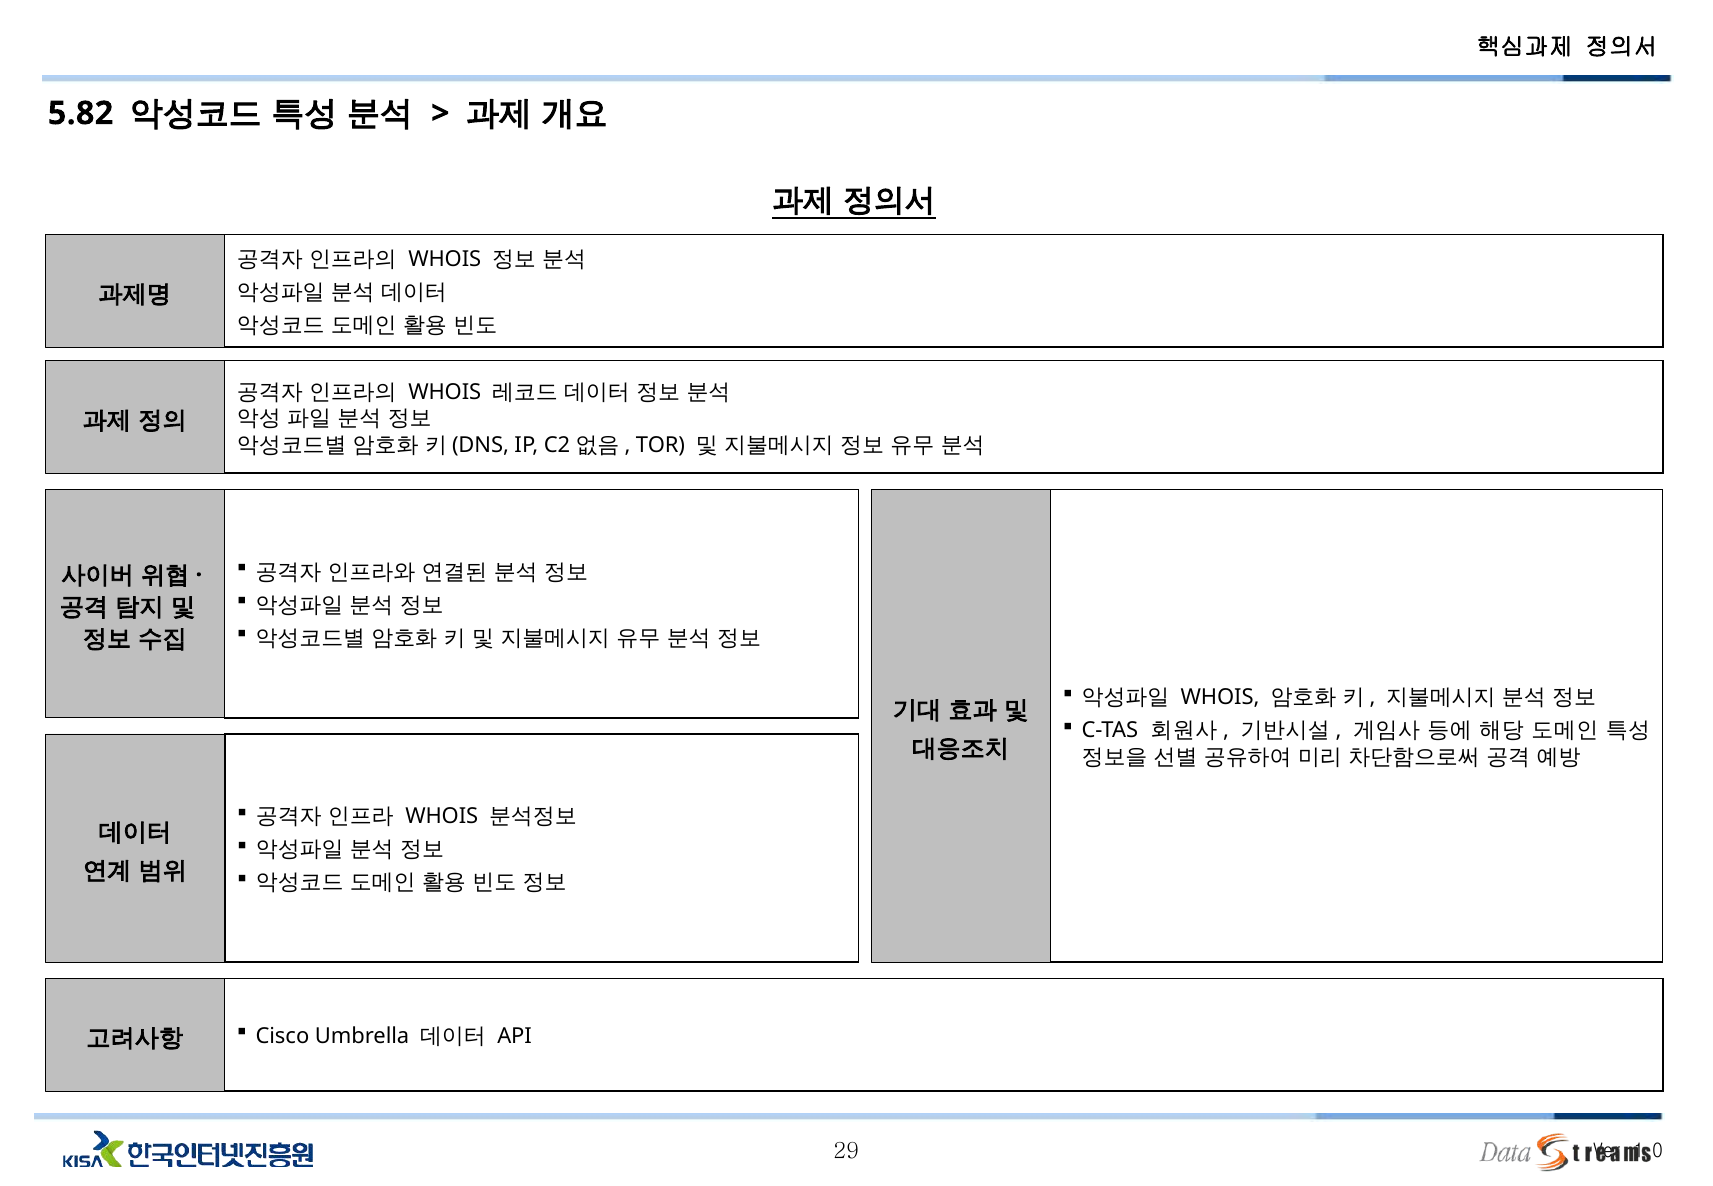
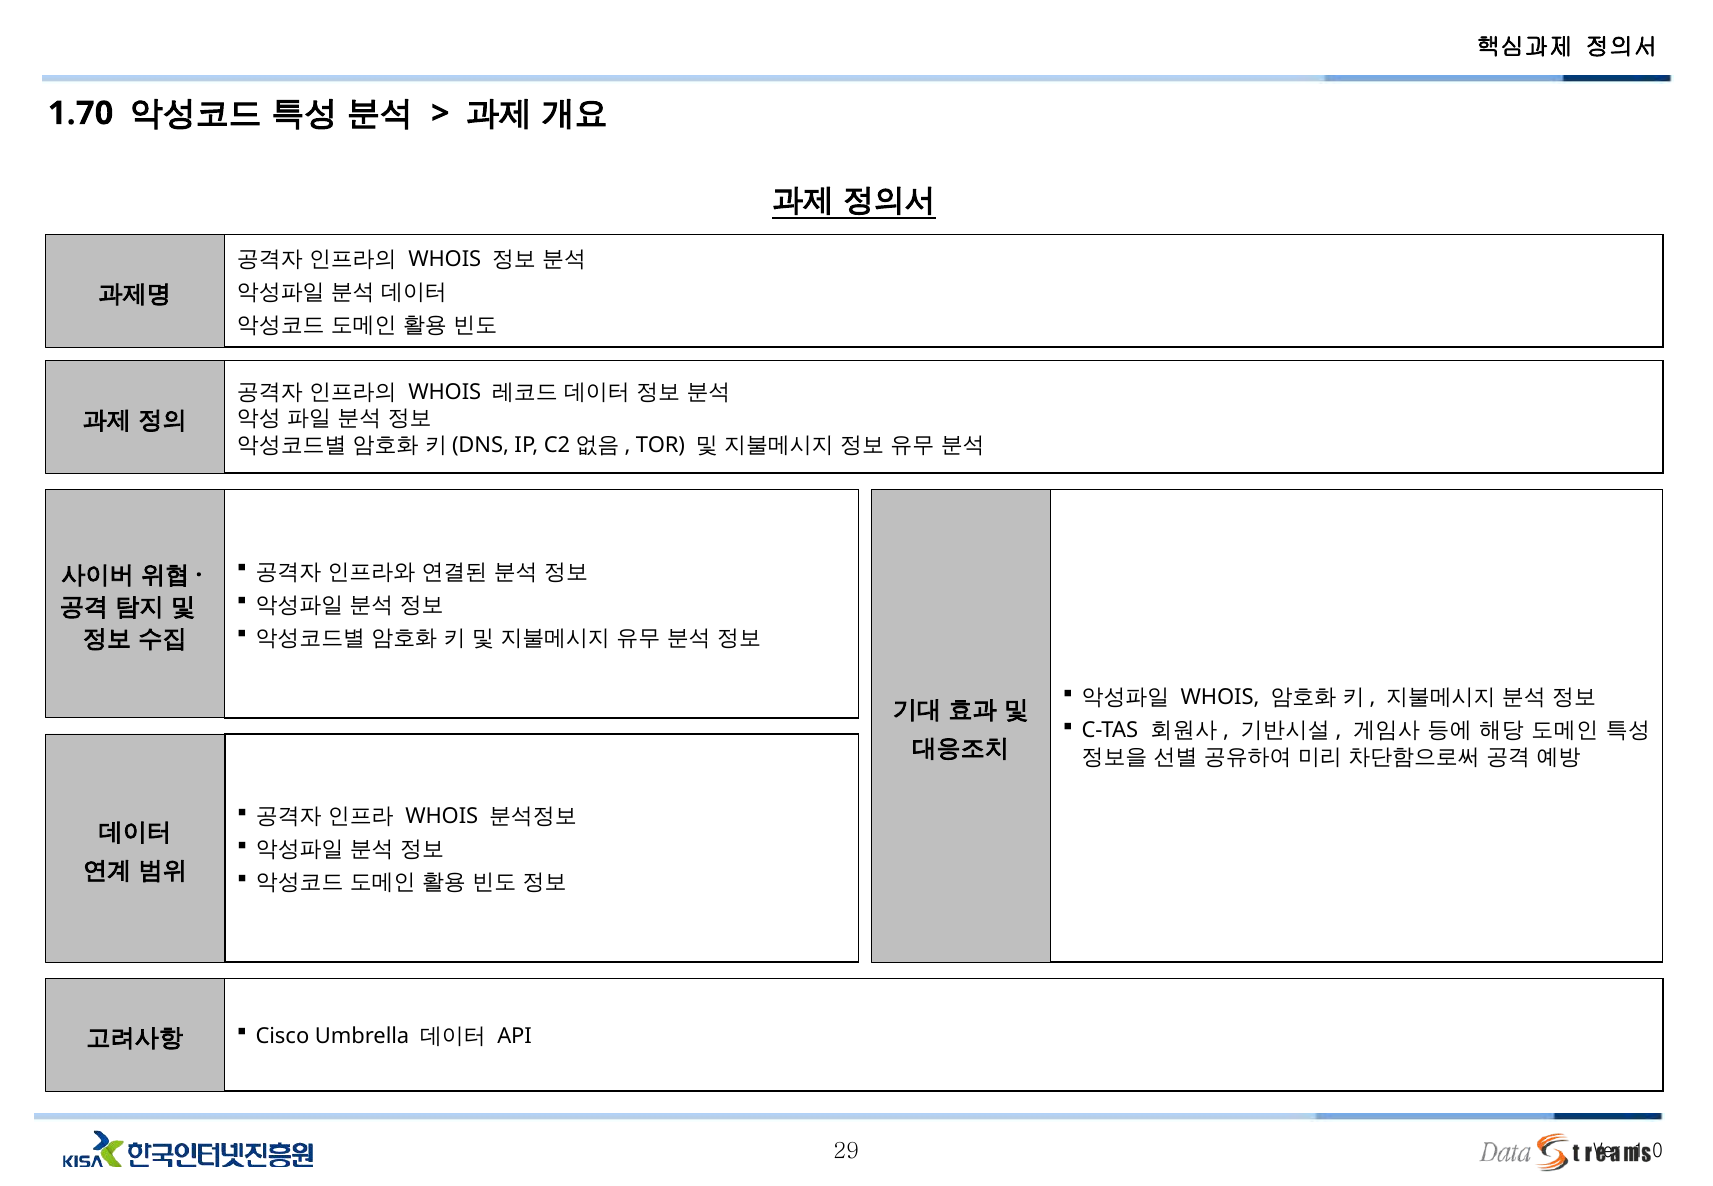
5.82: 5.82 -> 1.70 (81, 113)
